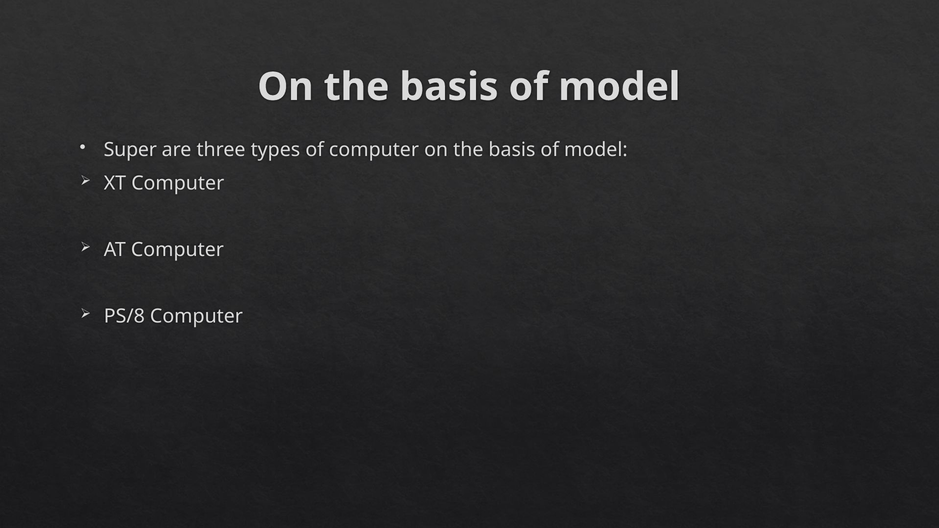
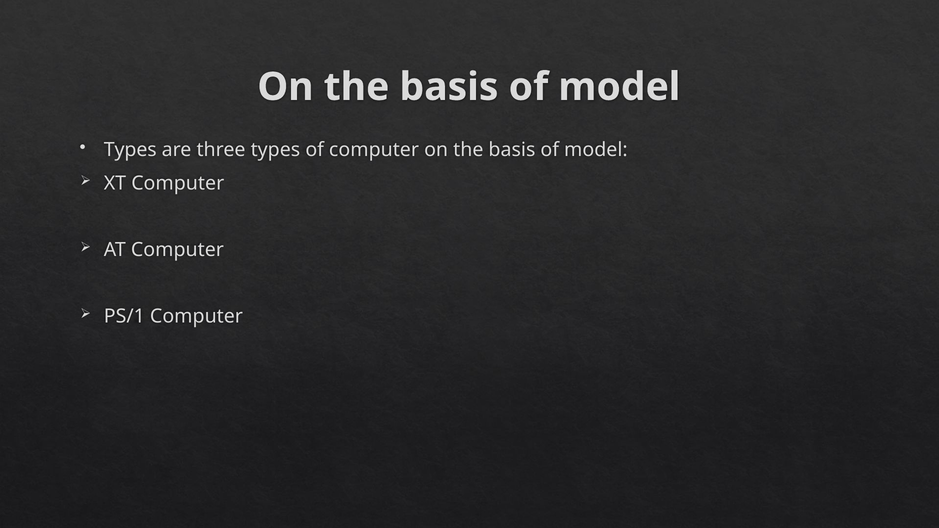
Super: Super -> Types (130, 150)
PS/8: PS/8 -> PS/1 (124, 316)
